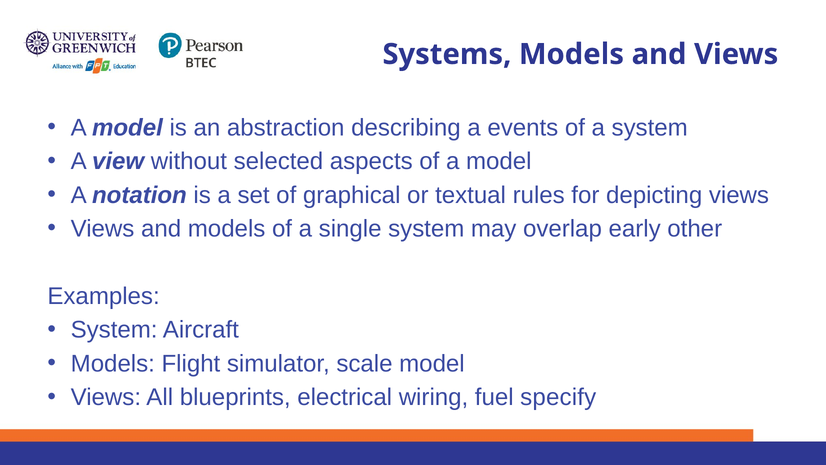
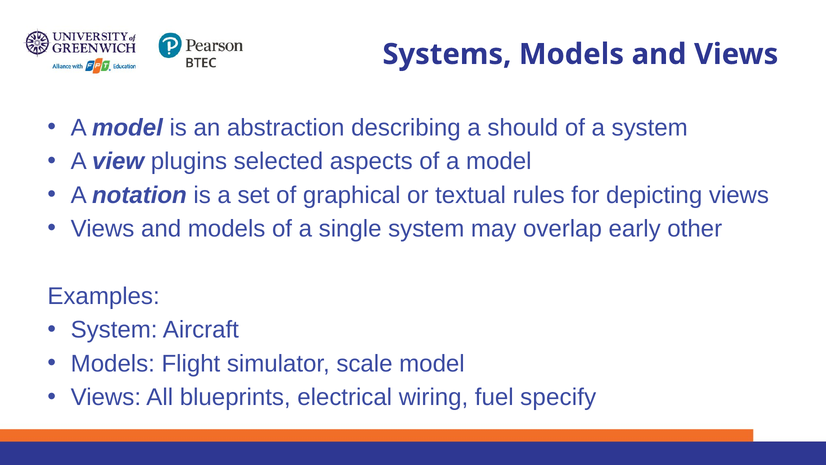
events: events -> should (523, 128)
without: without -> plugins (189, 161)
